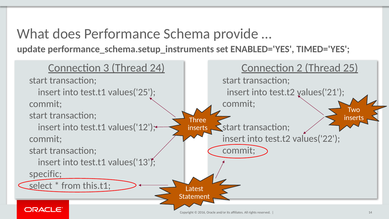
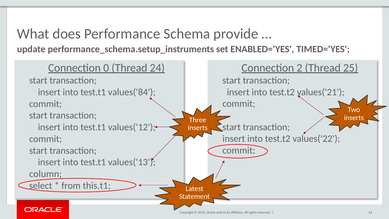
3: 3 -> 0 (106, 68)
values('25: values('25 -> values('84 (132, 92)
specific: specific -> column (46, 174)
